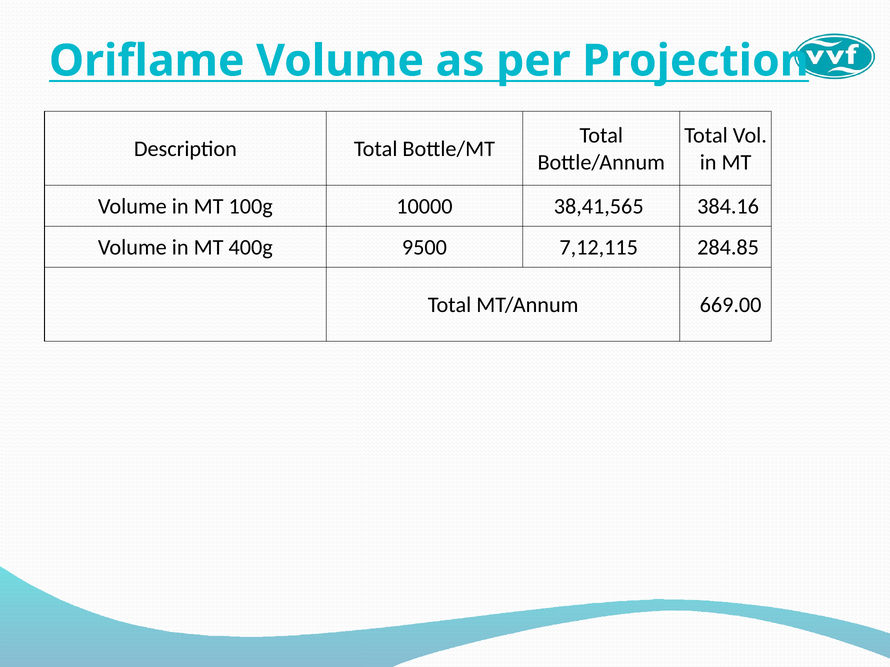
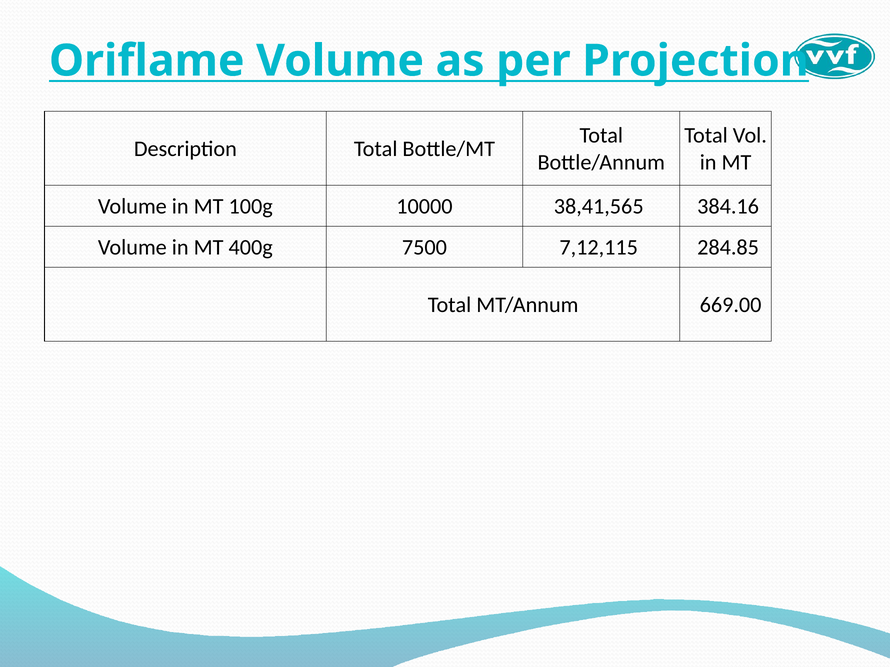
9500: 9500 -> 7500 (424, 248)
